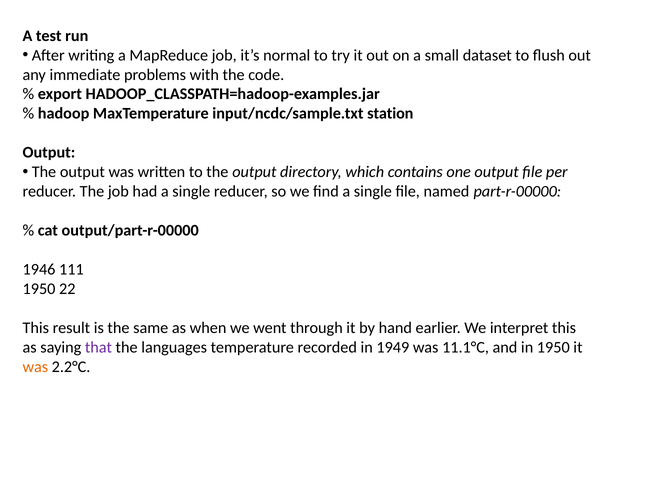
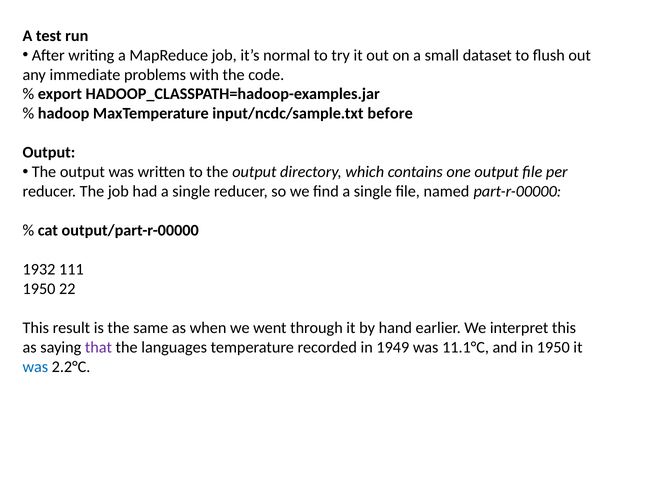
station: station -> before (390, 114)
1946: 1946 -> 1932 (39, 269)
was colour: orange -> blue (35, 367)
